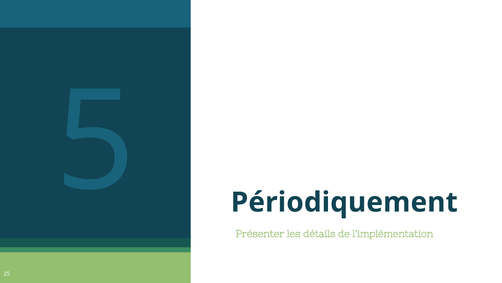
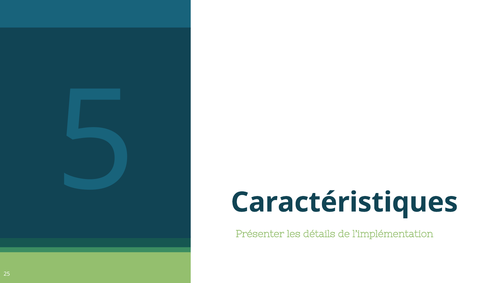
Périodiquement: Périodiquement -> Caractéristiques (344, 202)
